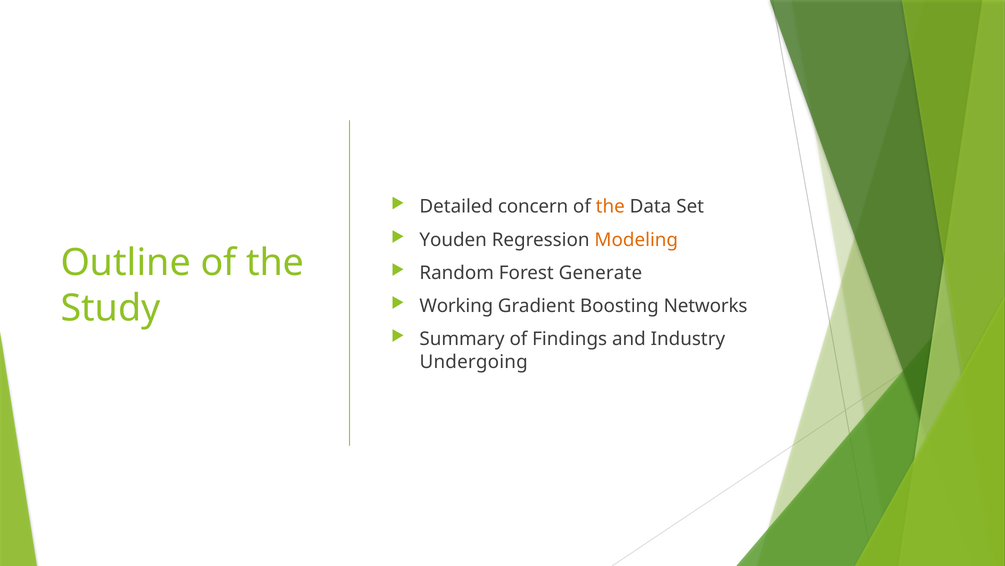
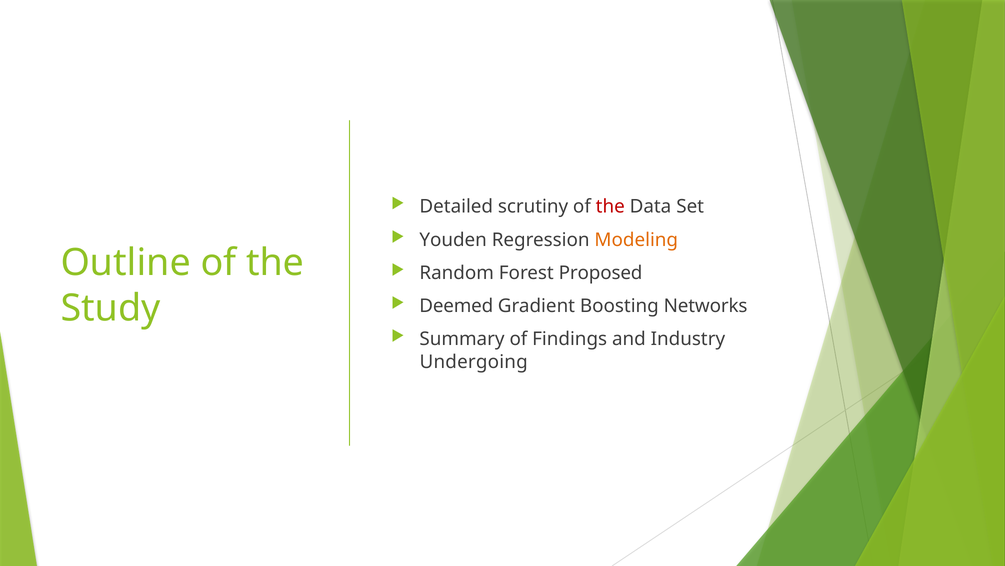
concern: concern -> scrutiny (533, 206)
the colour: orange -> red (610, 206)
Generate: Generate -> Proposed (601, 273)
Working: Working -> Deemed (456, 306)
